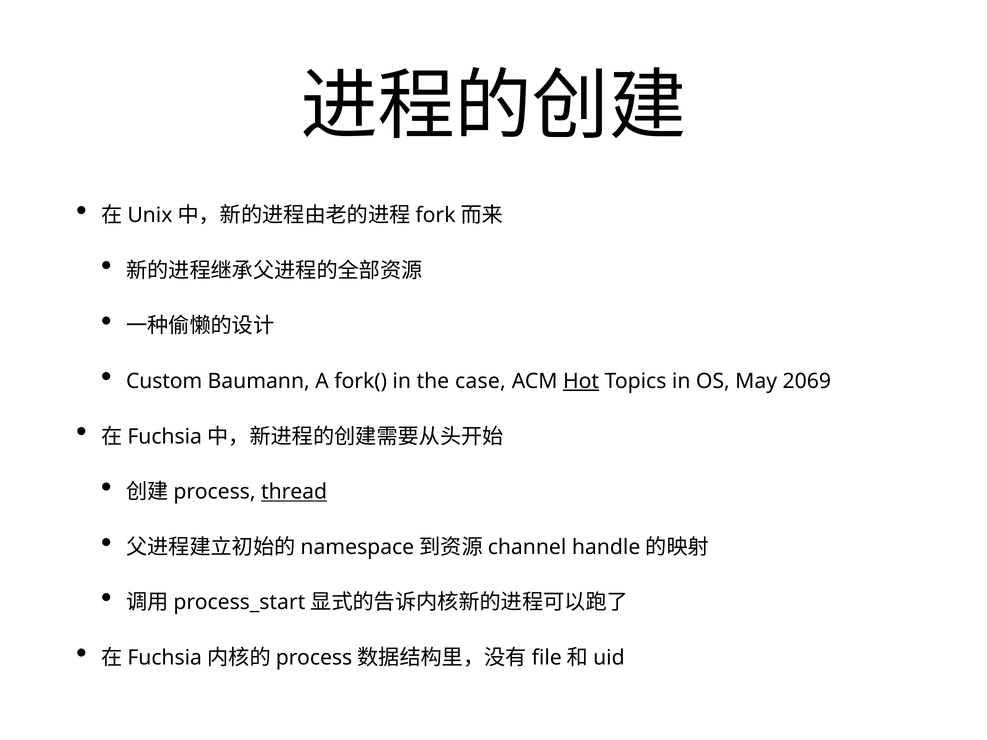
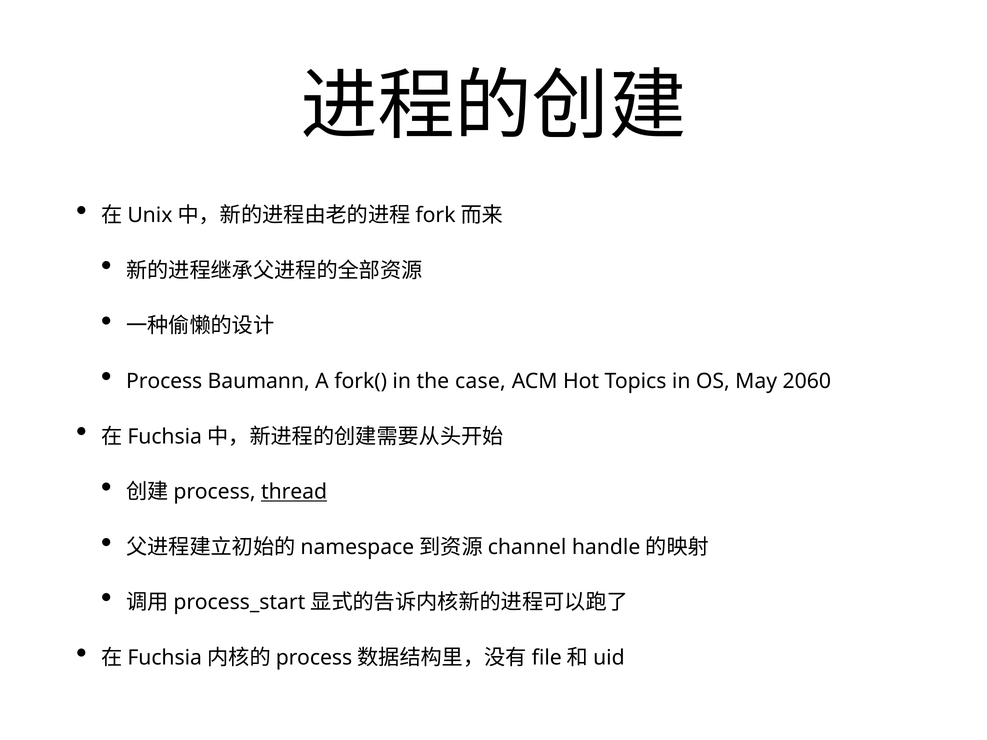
Custom: Custom -> Process (164, 381)
Hot underline: present -> none (581, 381)
2069: 2069 -> 2060 (807, 381)
